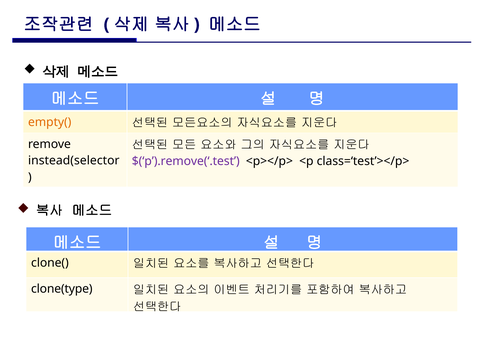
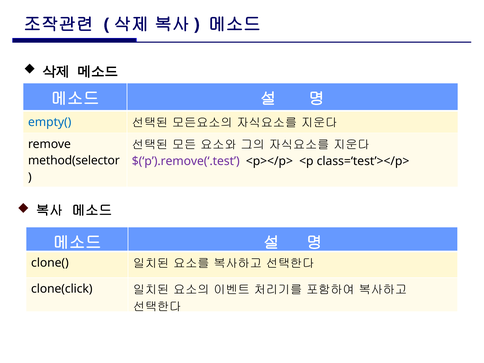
empty( colour: orange -> blue (50, 122)
instead(selector: instead(selector -> method(selector (74, 161)
clone(type: clone(type -> clone(click (62, 289)
